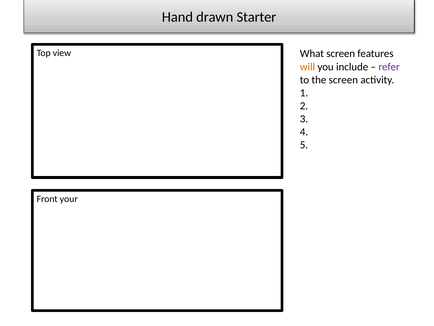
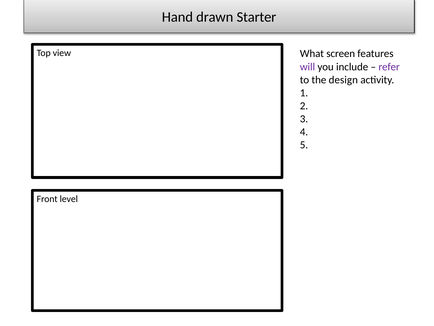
will colour: orange -> purple (307, 67)
the screen: screen -> design (343, 80)
your: your -> level (69, 199)
